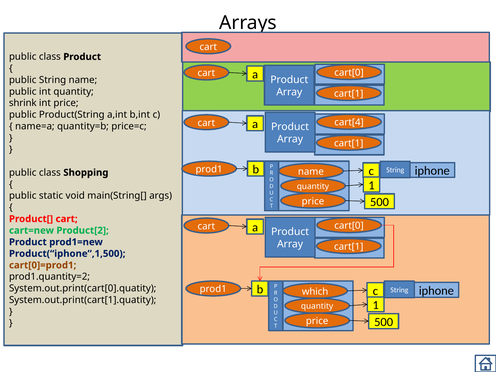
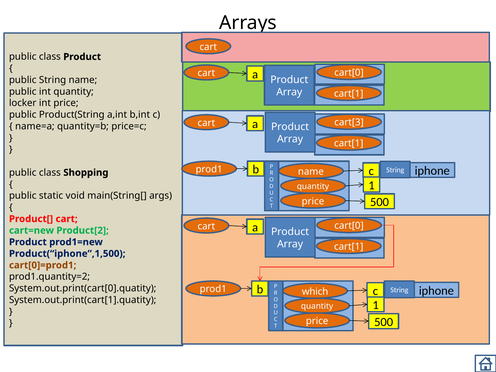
shrink: shrink -> locker (23, 103)
cart[4: cart[4 -> cart[3 (349, 122)
